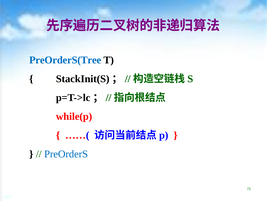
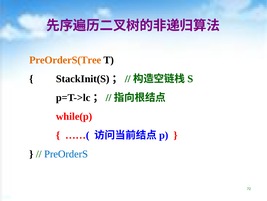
PreOrderS(Tree colour: blue -> orange (65, 60)
